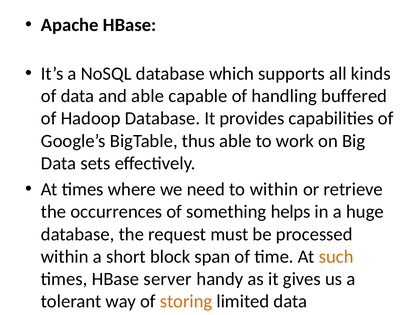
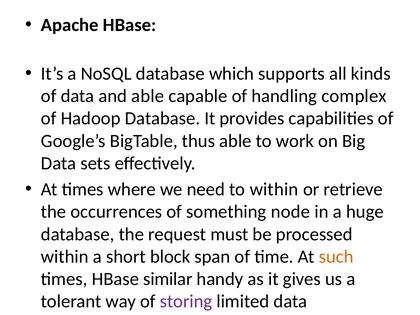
buffered: buffered -> complex (354, 96)
helps: helps -> node (290, 212)
server: server -> similar (168, 279)
storing colour: orange -> purple (186, 301)
